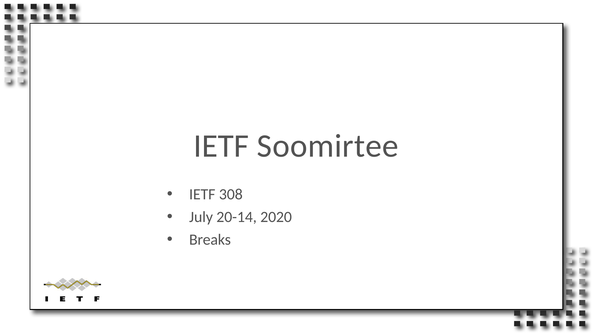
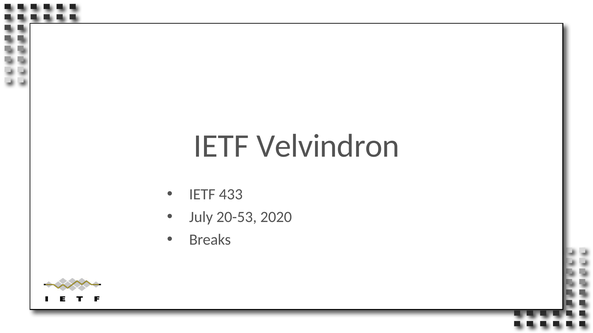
Soomirtee: Soomirtee -> Velvindron (328, 146)
308: 308 -> 433 (231, 195)
20-14: 20-14 -> 20-53 (237, 217)
